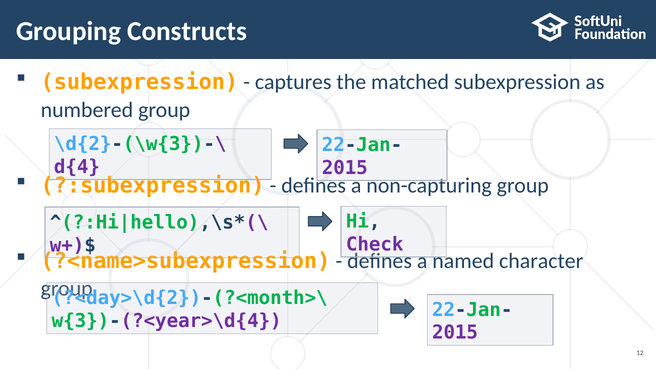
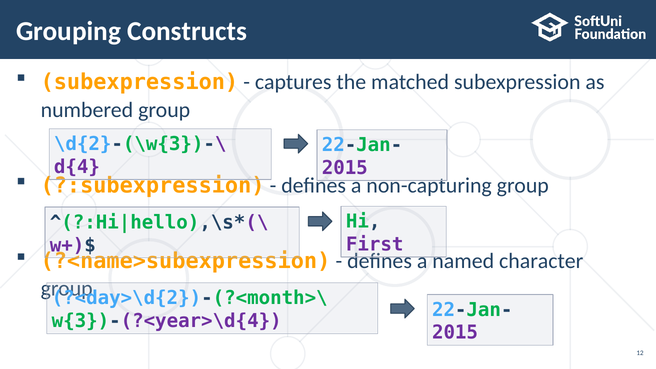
Check: Check -> First (375, 244)
